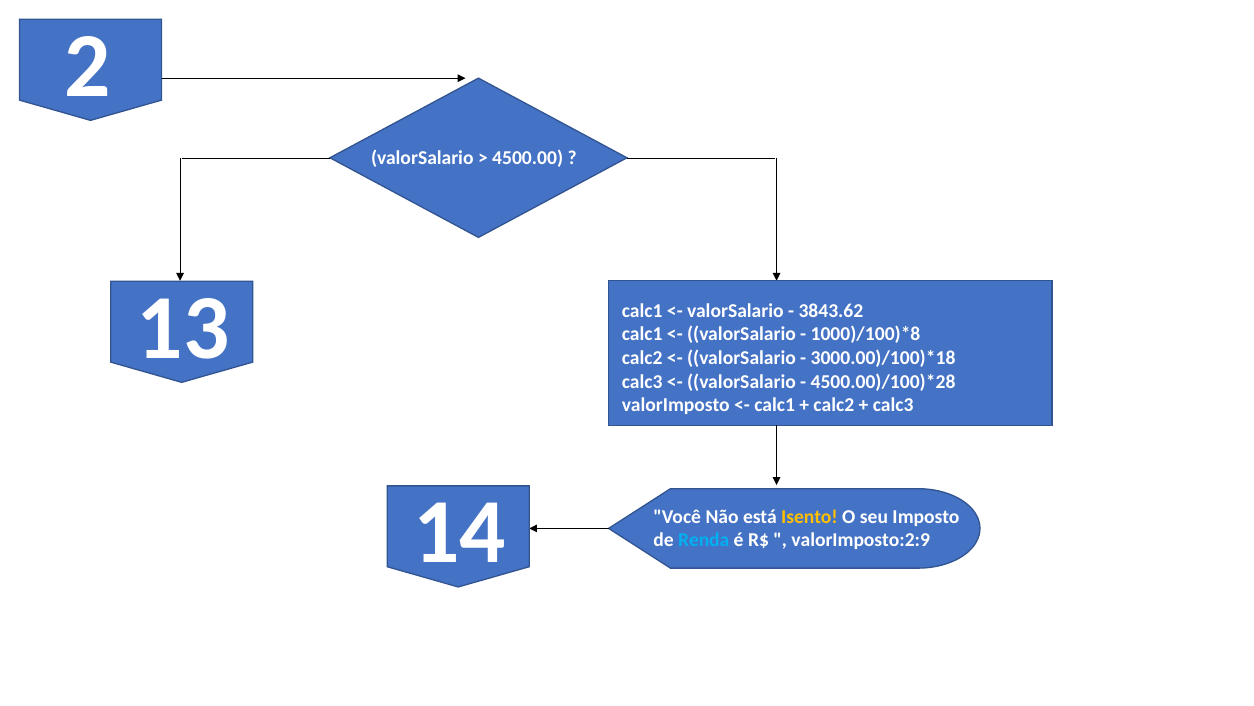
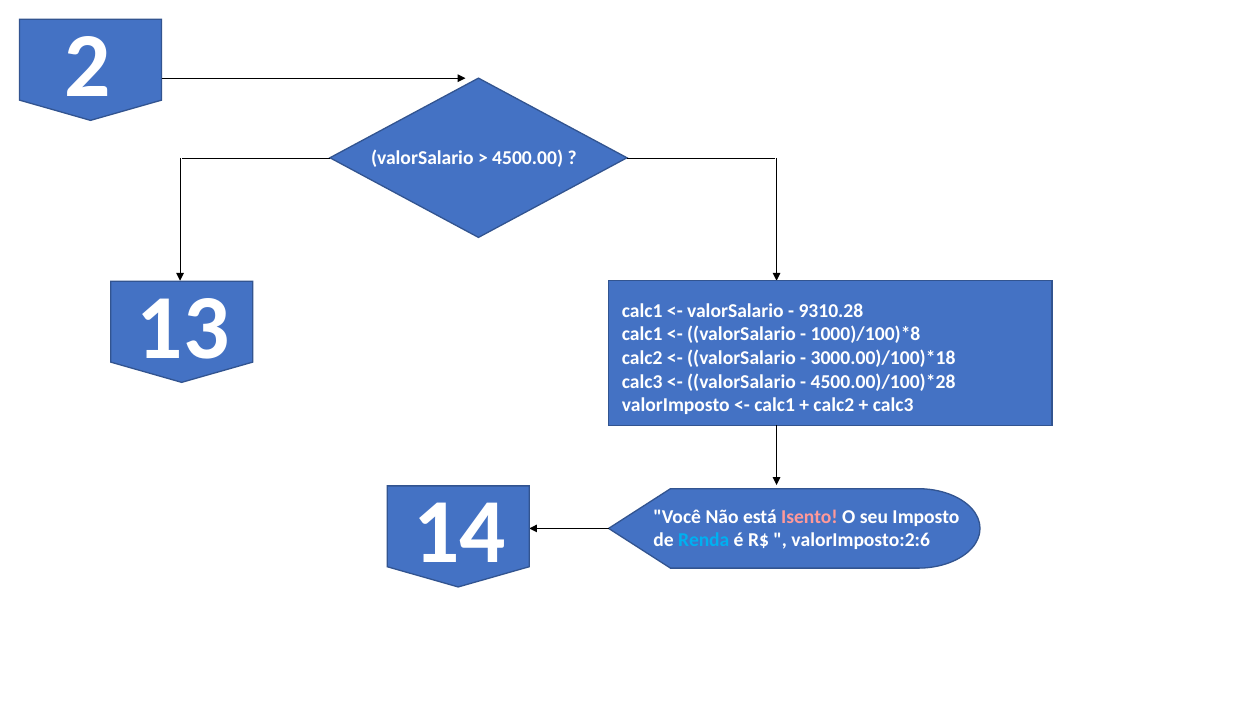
3843.62: 3843.62 -> 9310.28 (831, 311)
Isento colour: yellow -> pink (809, 516)
valorImposto:2:9: valorImposto:2:9 -> valorImposto:2:6 (861, 540)
